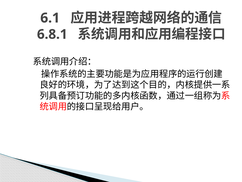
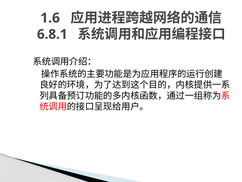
6.1: 6.1 -> 1.6 (50, 18)
